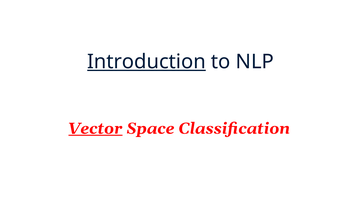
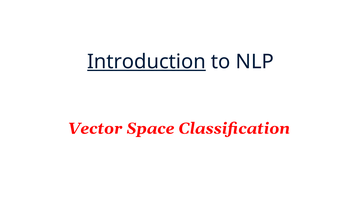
Vector underline: present -> none (95, 128)
